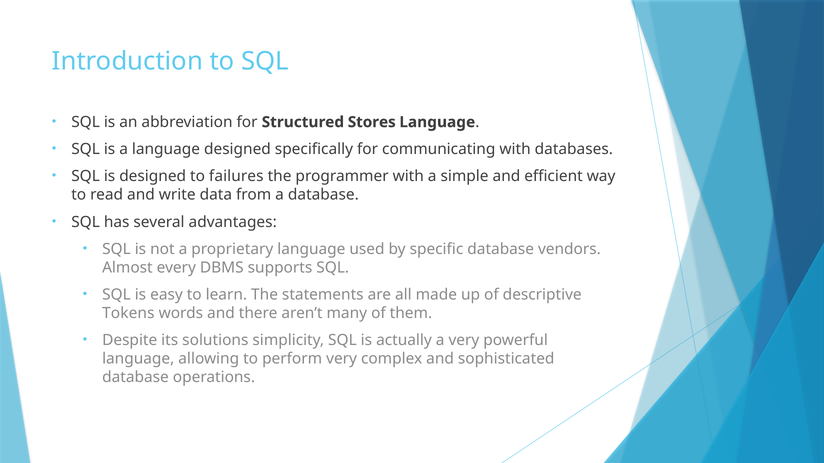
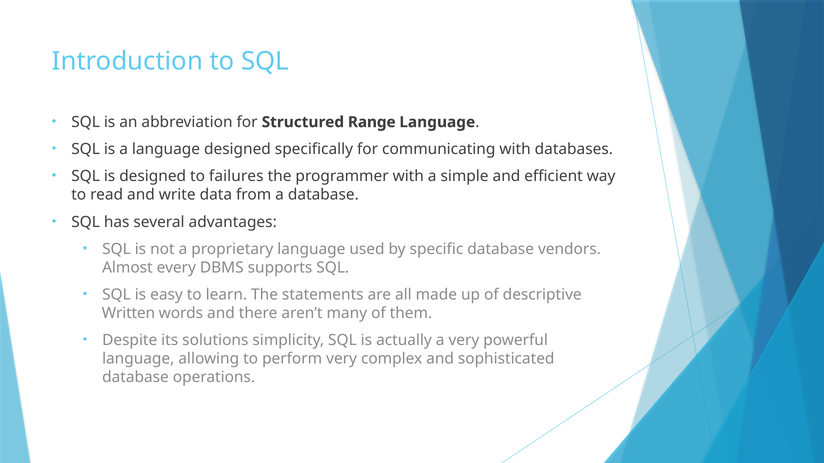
Stores: Stores -> Range (372, 122)
Tokens: Tokens -> Written (128, 314)
